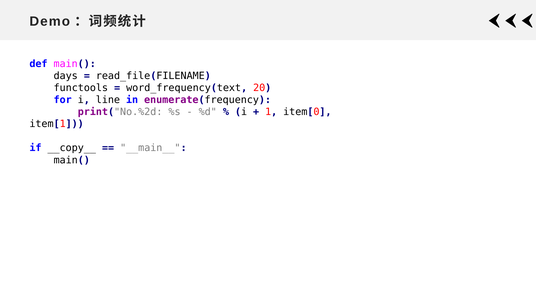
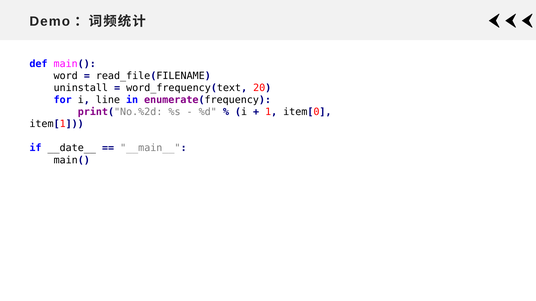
days: days -> word (66, 76)
functools: functools -> uninstall (81, 88)
__copy__: __copy__ -> __date__ (72, 148)
